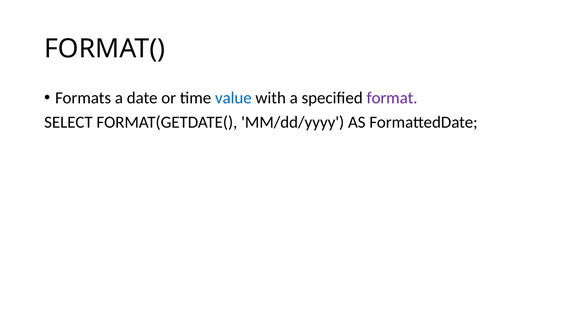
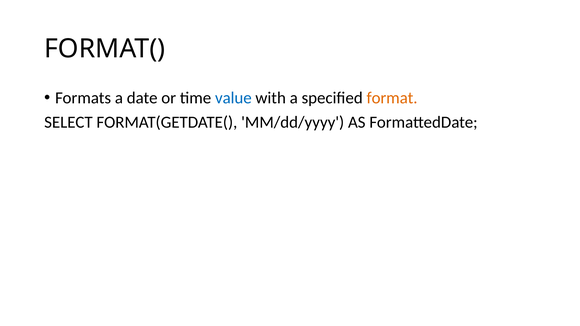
format colour: purple -> orange (392, 98)
